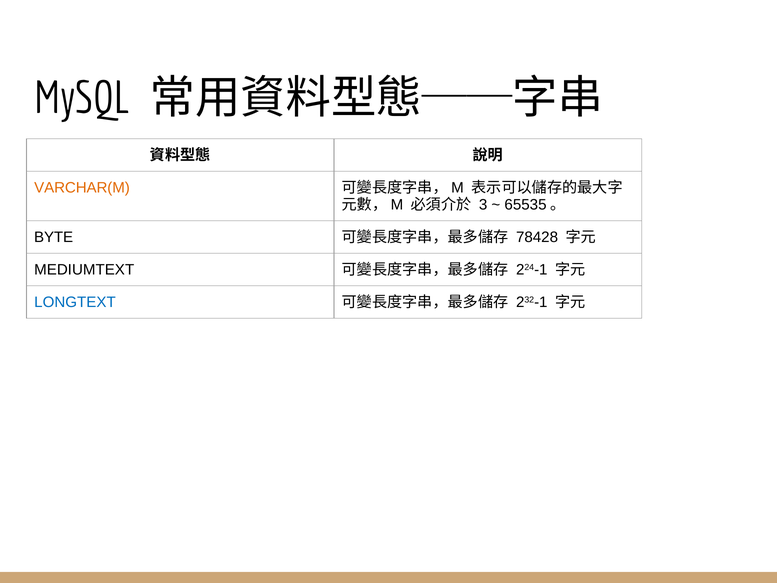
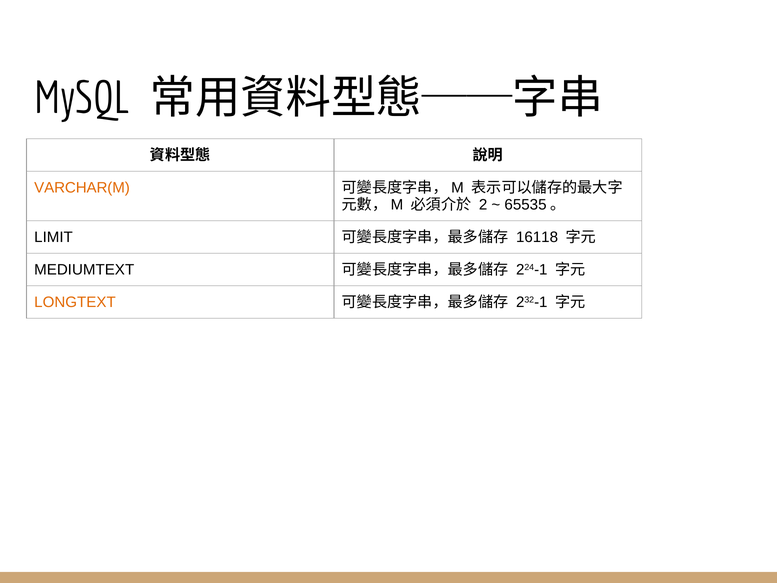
3: 3 -> 2 (483, 205)
BYTE: BYTE -> LIMIT (54, 237)
78428: 78428 -> 16118 (537, 237)
LONGTEXT colour: blue -> orange (75, 302)
